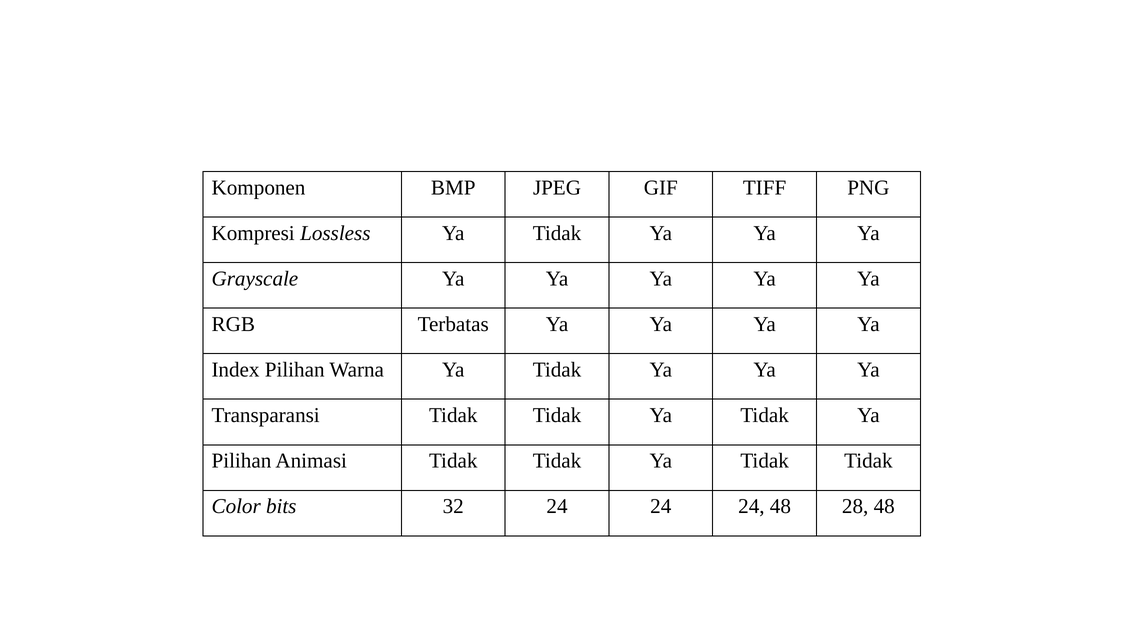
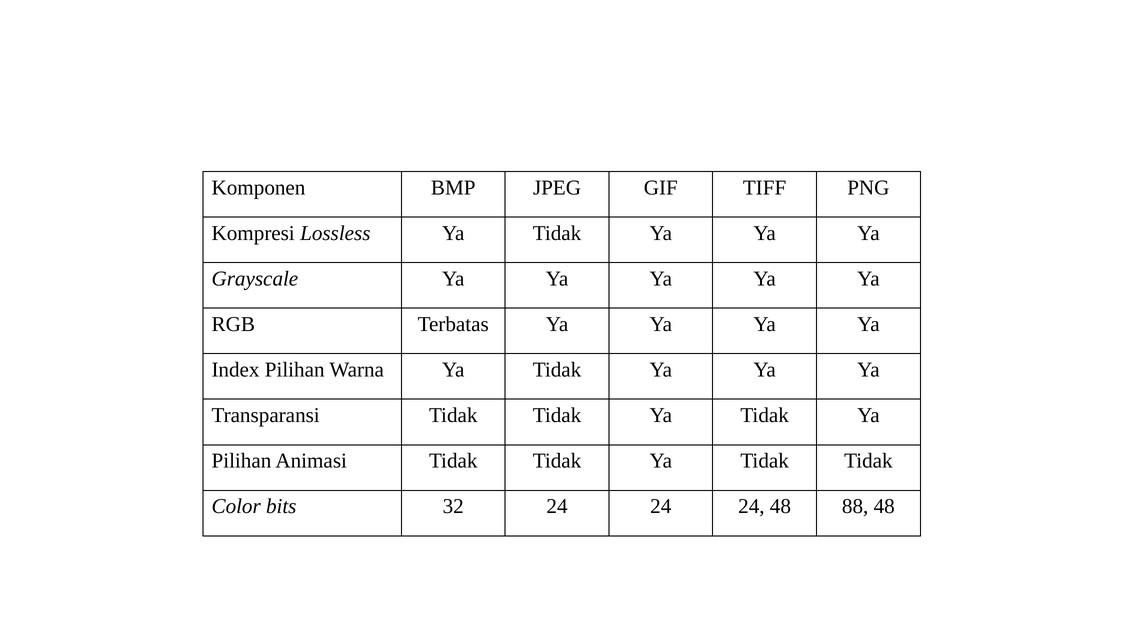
28: 28 -> 88 (855, 506)
